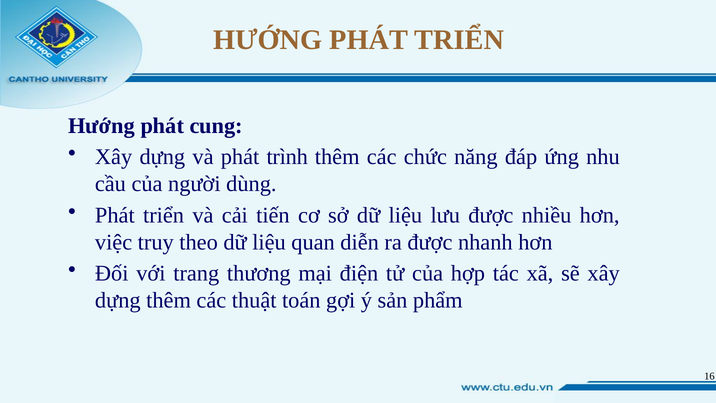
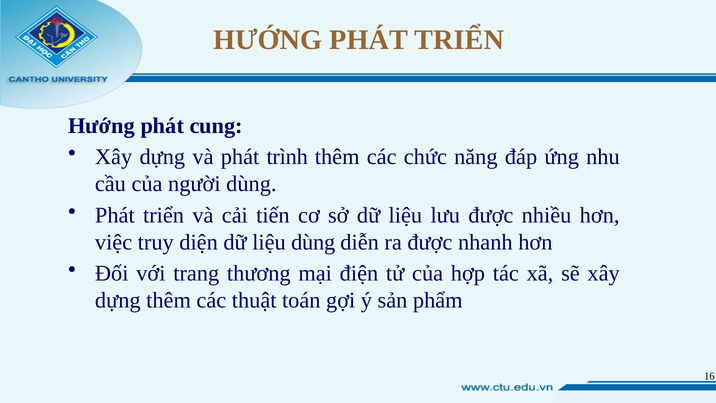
theo: theo -> diện (199, 242)
liệu quan: quan -> dùng (313, 242)
